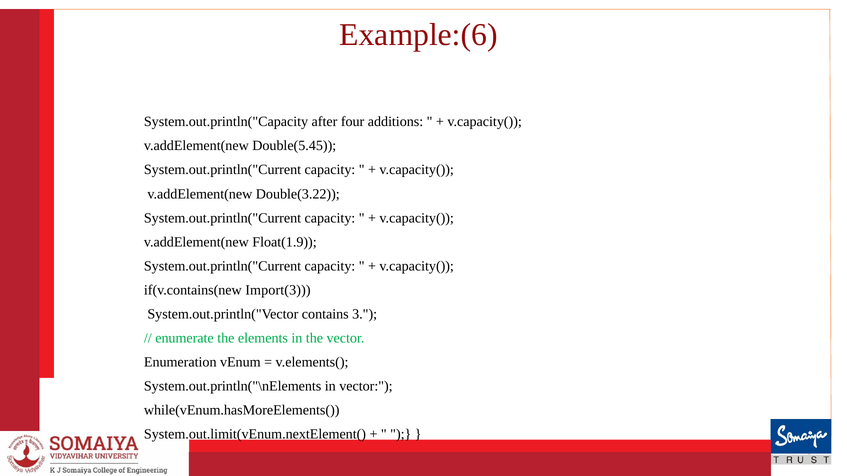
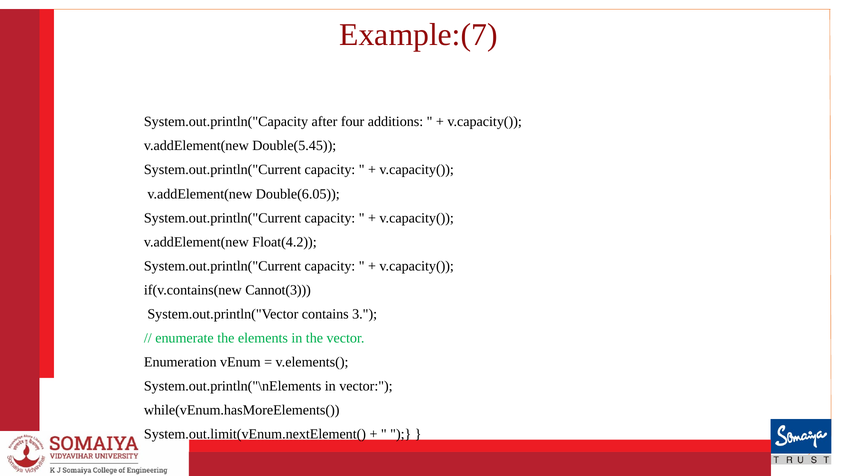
Example:(6: Example:(6 -> Example:(7 (418, 35)
Double(3.22: Double(3.22 -> Double(6.05 (298, 194)
Float(1.9: Float(1.9 -> Float(4.2 (285, 242)
Import(3: Import(3 -> Cannot(3 (278, 290)
